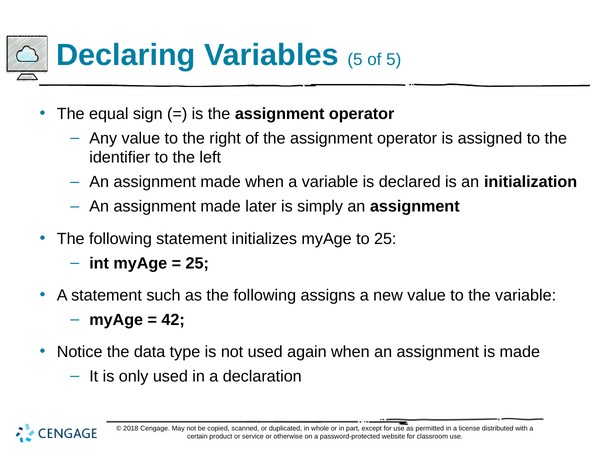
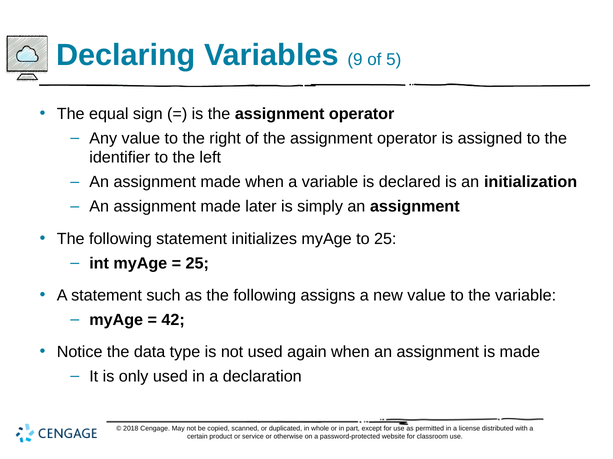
Variables 5: 5 -> 9 (355, 60)
